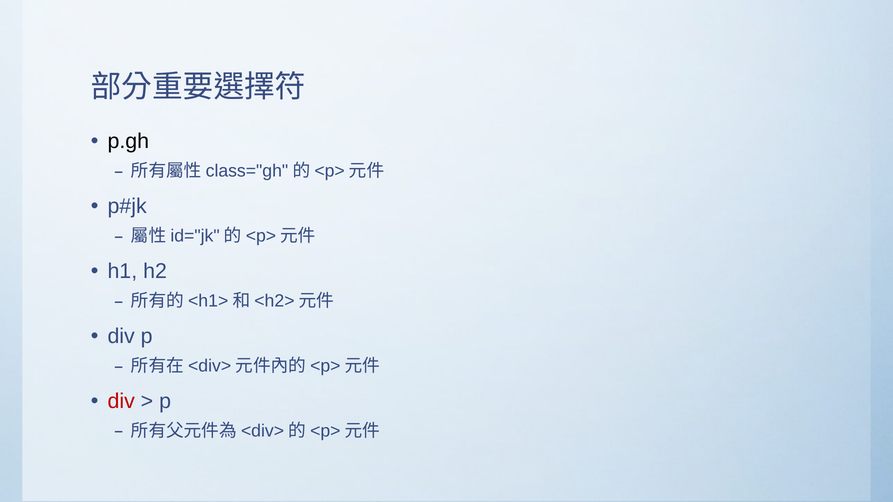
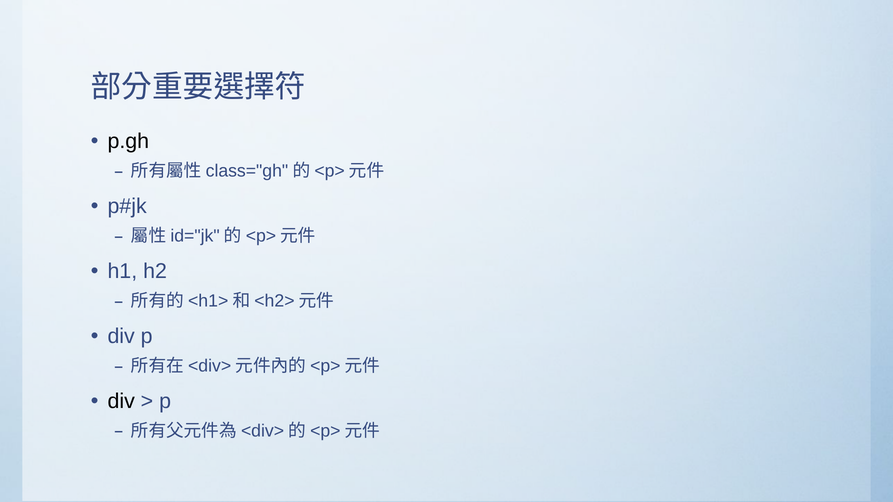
div colour: red -> black (121, 401)
